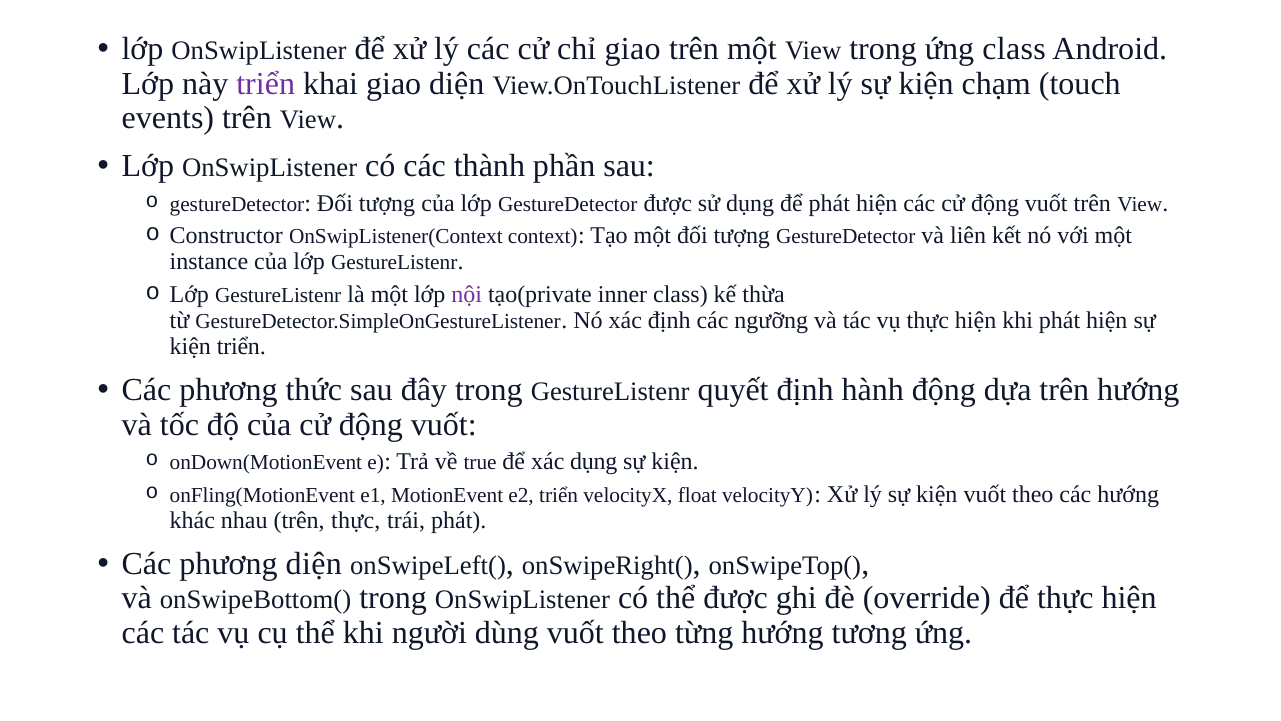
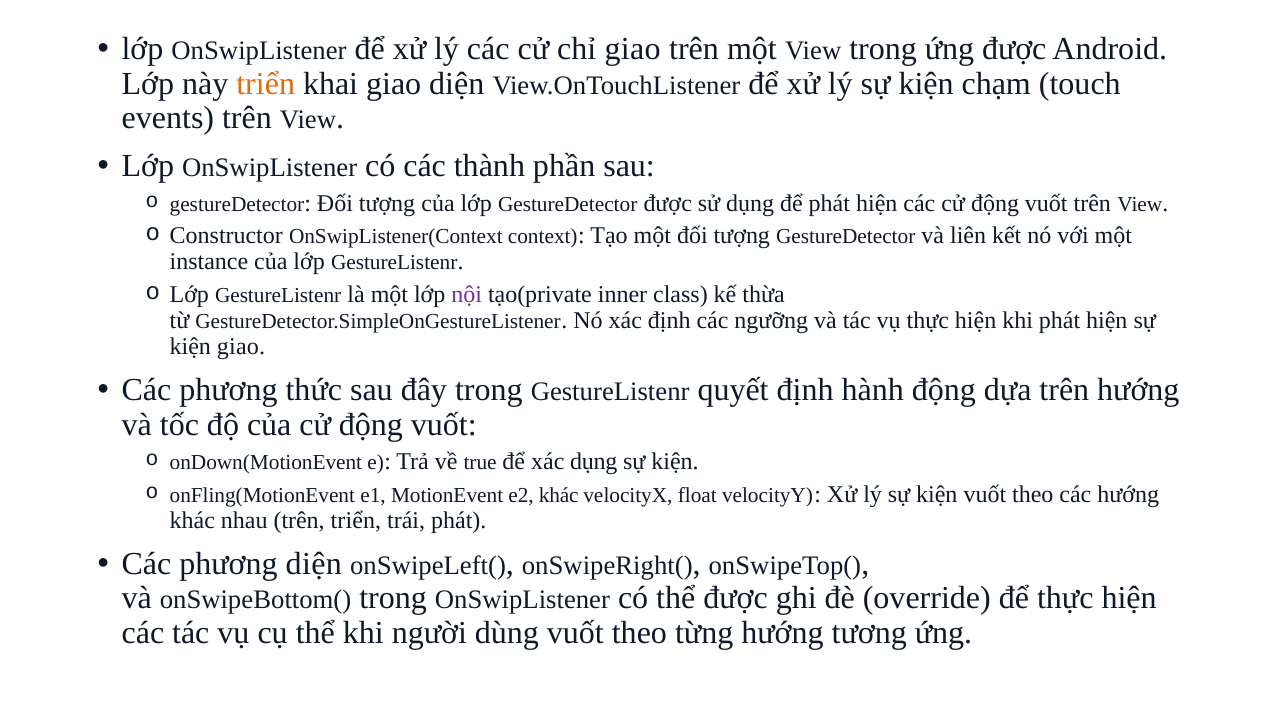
ứng class: class -> được (1014, 49)
triển colour: purple -> orange (266, 84)
kiện triển: triển -> giao (241, 346)
e2 triển: triển -> khác (559, 495)
trên thực: thực -> triển (356, 520)
